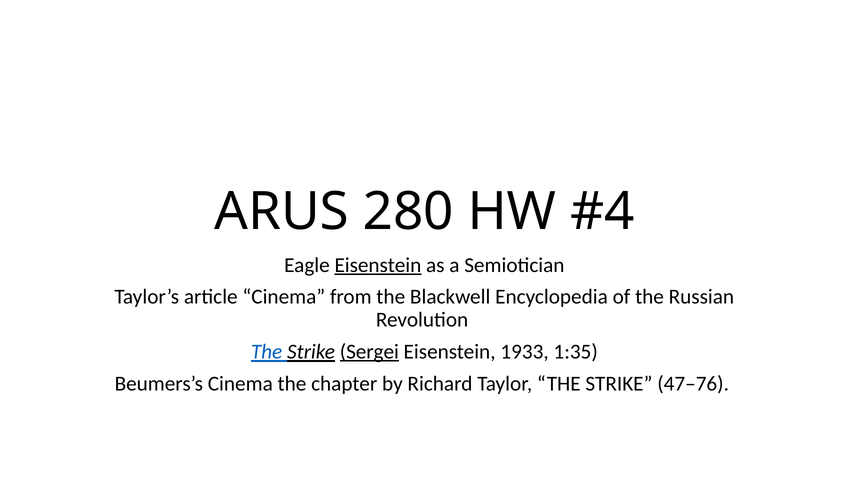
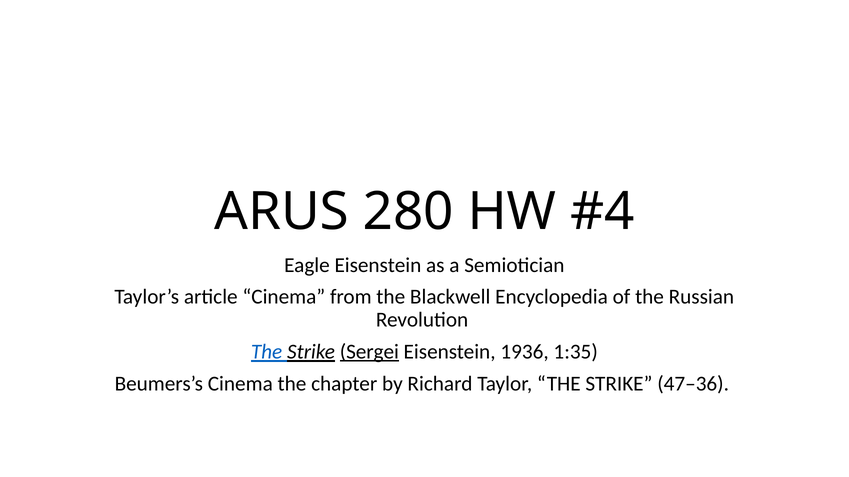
Eisenstein underline: present -> none (378, 265)
1933: 1933 -> 1936 (525, 352)
47–76: 47–76 -> 47–36 (693, 384)
